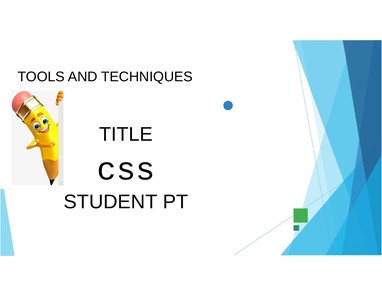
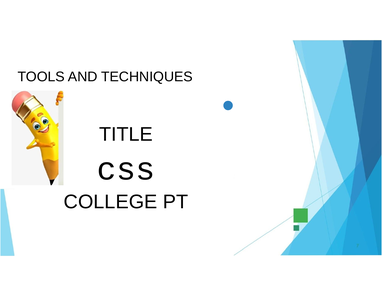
STUDENT: STUDENT -> COLLEGE (111, 202)
